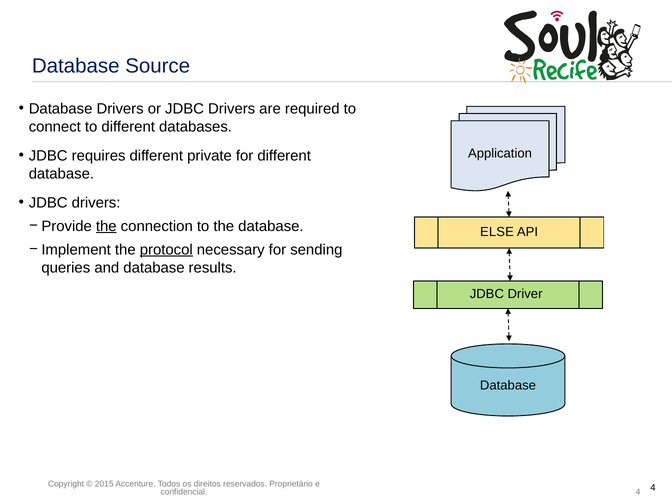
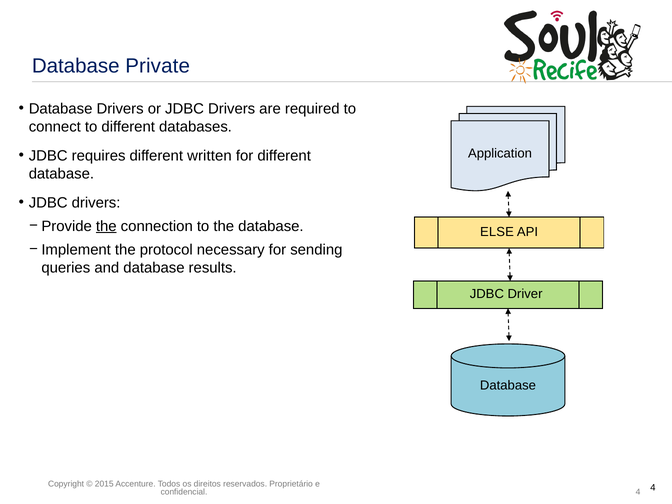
Source: Source -> Private (158, 66)
private: private -> written (209, 156)
protocol underline: present -> none (166, 250)
